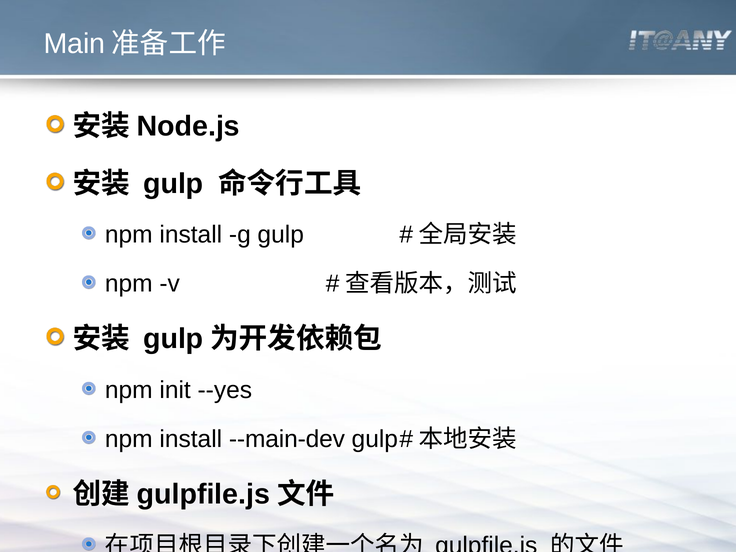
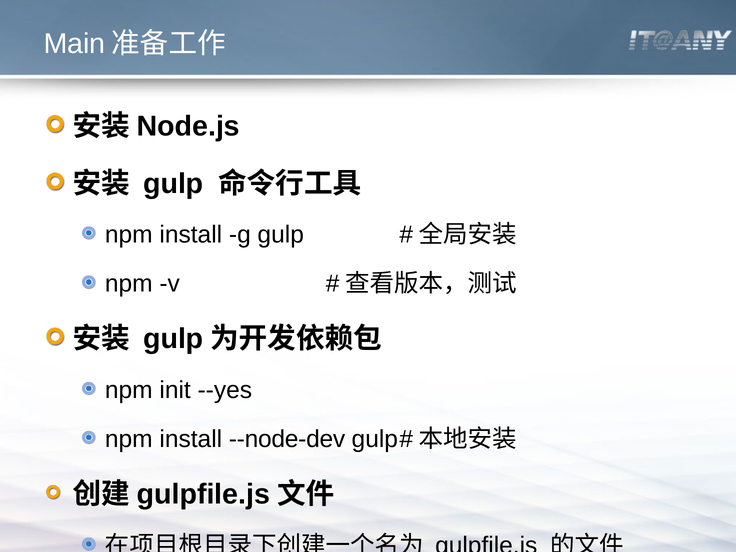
--main-dev: --main-dev -> --node-dev (287, 439)
